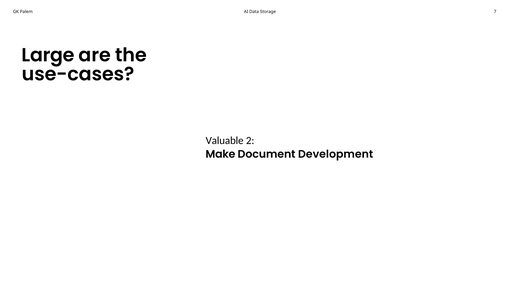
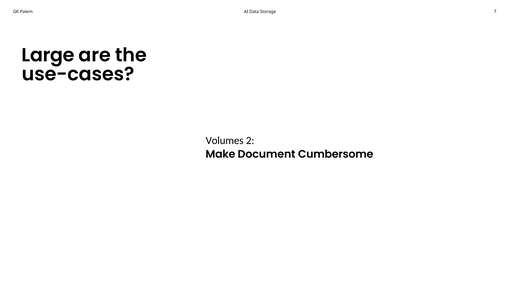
Valuable: Valuable -> Volumes (225, 140)
Development: Development -> Cumbersome (336, 154)
